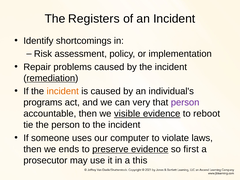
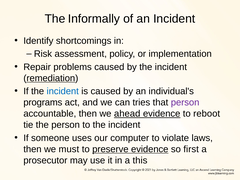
Registers: Registers -> Informally (94, 19)
incident colour: orange -> blue (63, 91)
very: very -> tries (141, 102)
visible: visible -> ahead (127, 114)
ends: ends -> must (69, 149)
